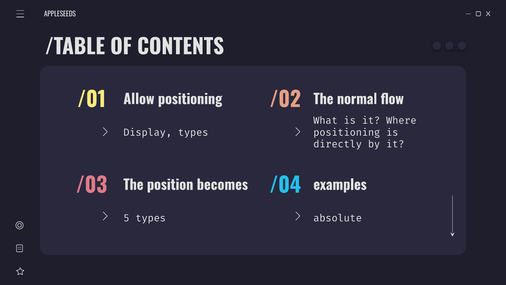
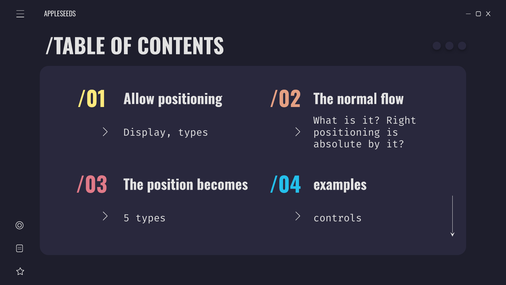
Where: Where -> Right (401, 120)
directly: directly -> absolute (338, 144)
absolute: absolute -> controls (338, 218)
